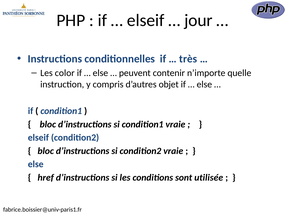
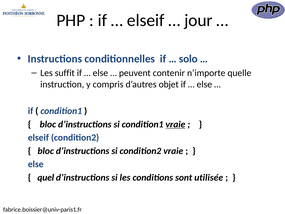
très: très -> solo (188, 59)
color: color -> suffit (65, 73)
vraie underline: none -> present (175, 124)
href: href -> quel (46, 177)
